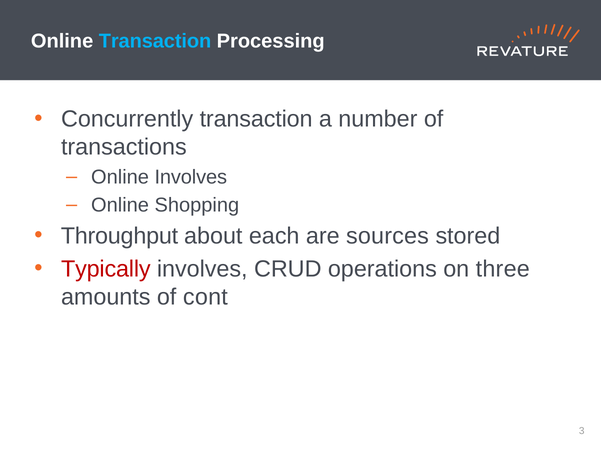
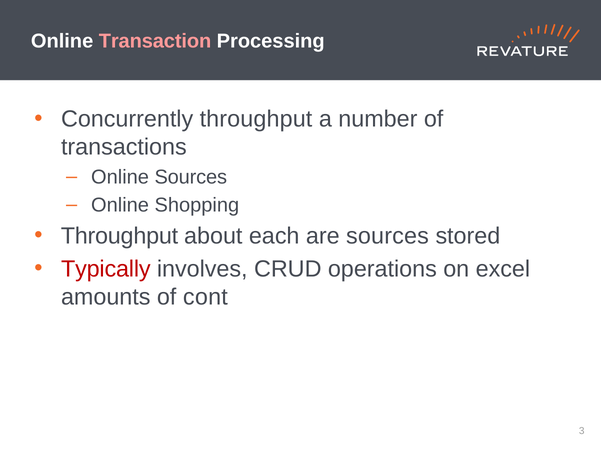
Transaction colour: light blue -> pink (155, 41)
Concurrently transaction: transaction -> throughput (256, 119)
Online Involves: Involves -> Sources (191, 177)
three: three -> excel (503, 269)
